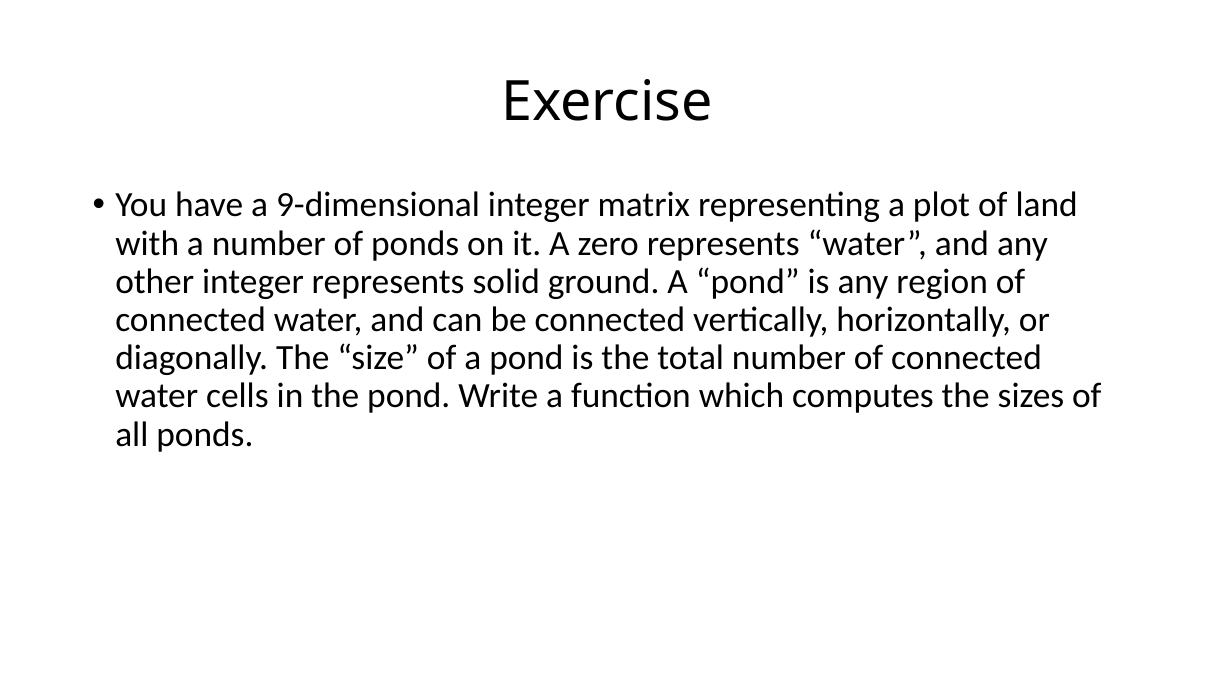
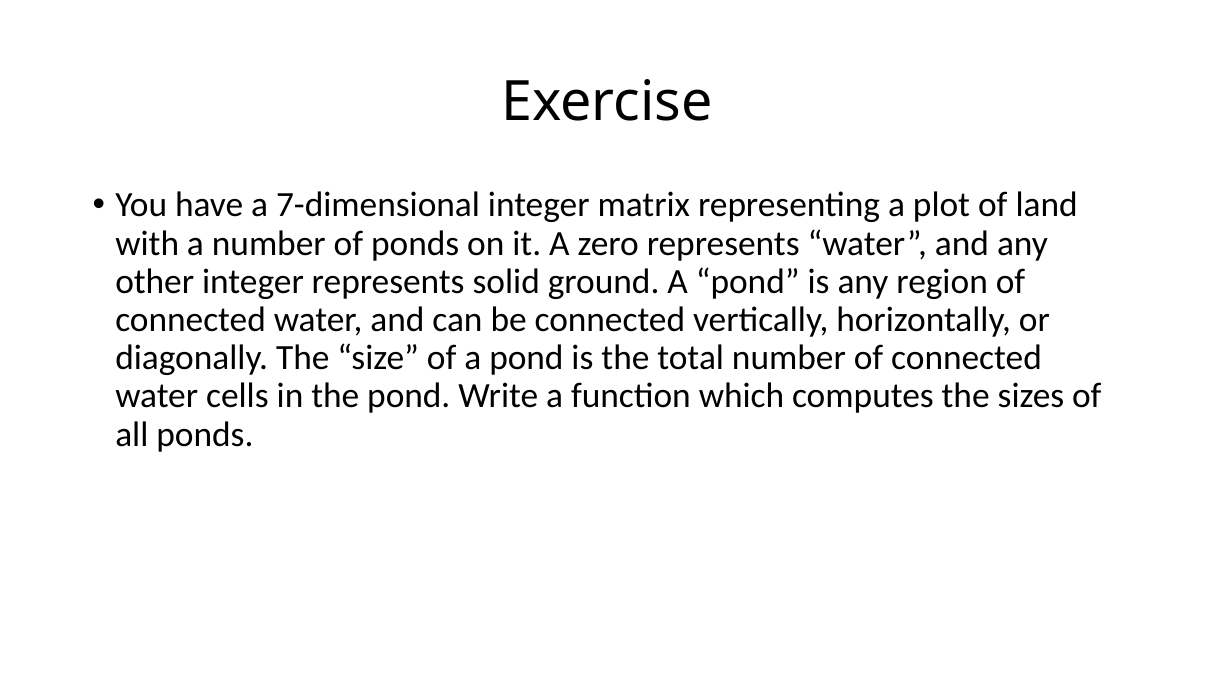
9-dimensional: 9-dimensional -> 7-dimensional (378, 205)
